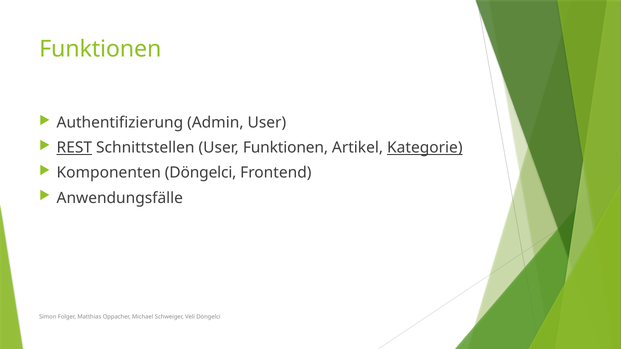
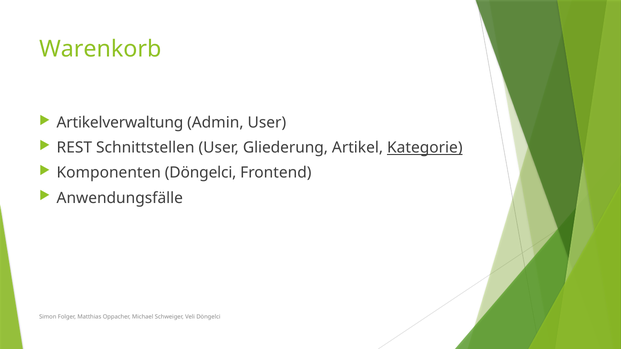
Funktionen: Funktionen -> Warenkorb (100, 49)
Authentifizierung: Authentifizierung -> Artikelverwaltung (120, 123)
REST underline: present -> none (74, 148)
User Funktionen: Funktionen -> Gliederung (285, 148)
